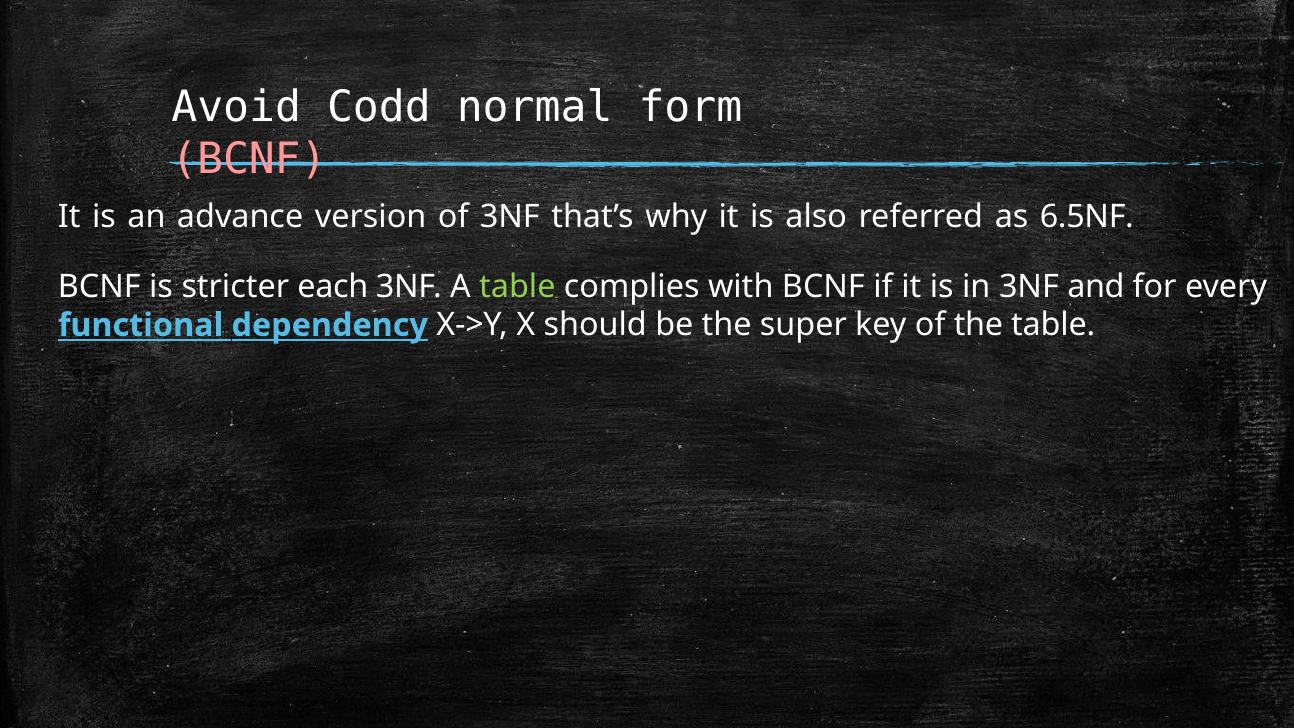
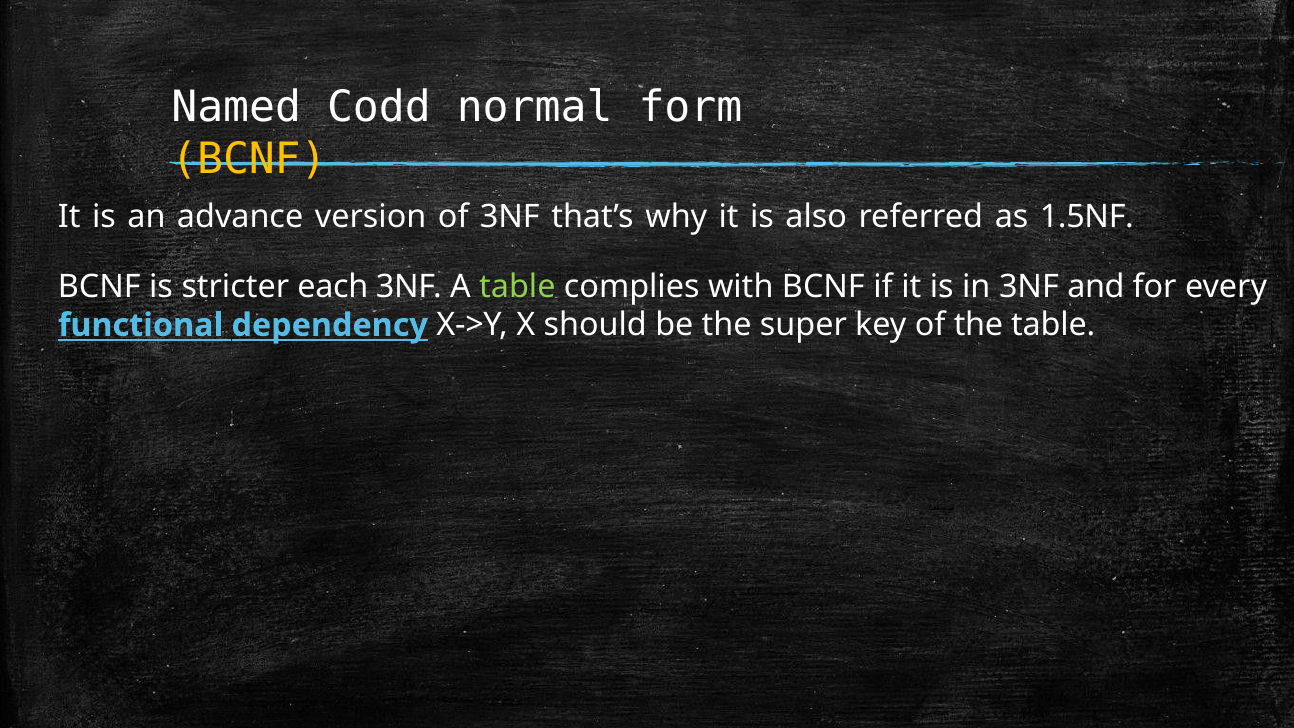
Avoid: Avoid -> Named (236, 107)
BCNF colour: pink -> yellow (249, 159)
6.5NF: 6.5NF -> 1.5NF (1087, 217)
